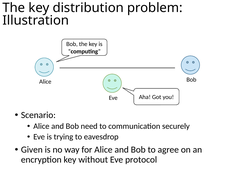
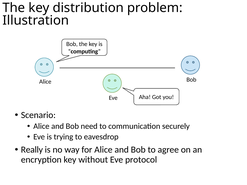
Given: Given -> Really (32, 150)
